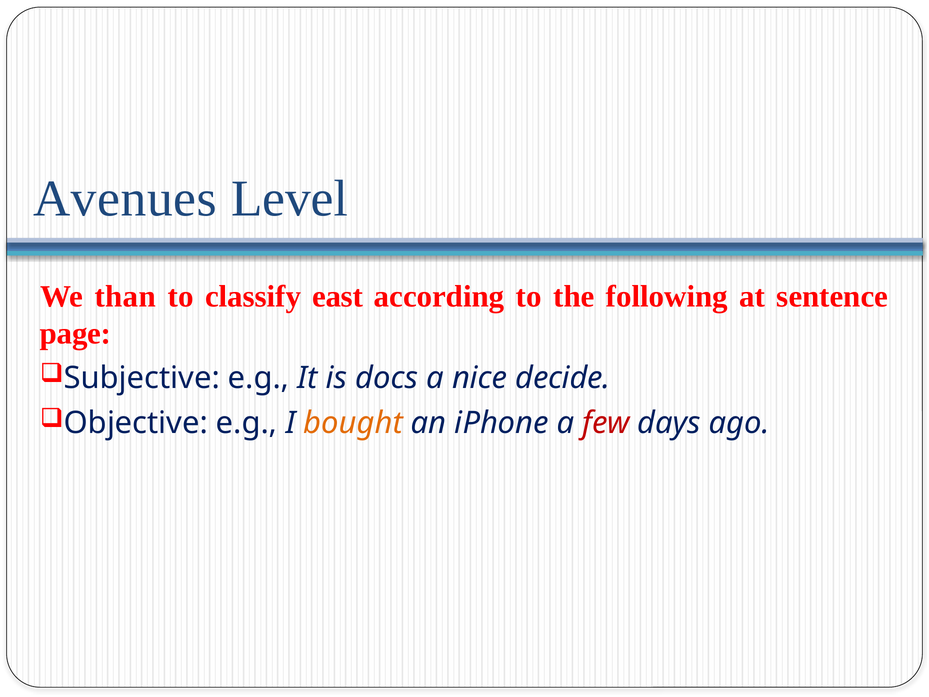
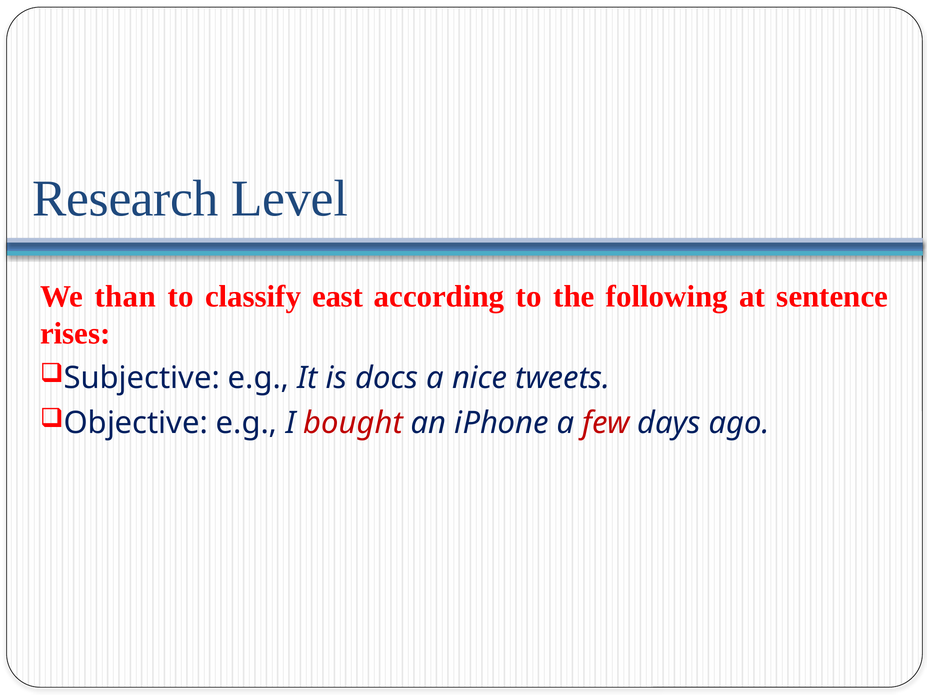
Avenues: Avenues -> Research (125, 199)
page: page -> rises (75, 333)
decide: decide -> tweets (563, 378)
bought colour: orange -> red (353, 423)
